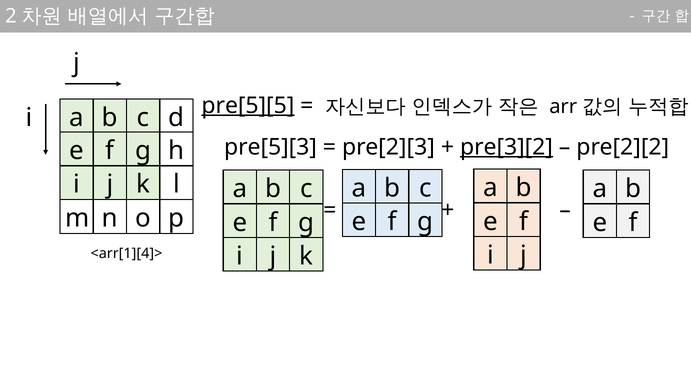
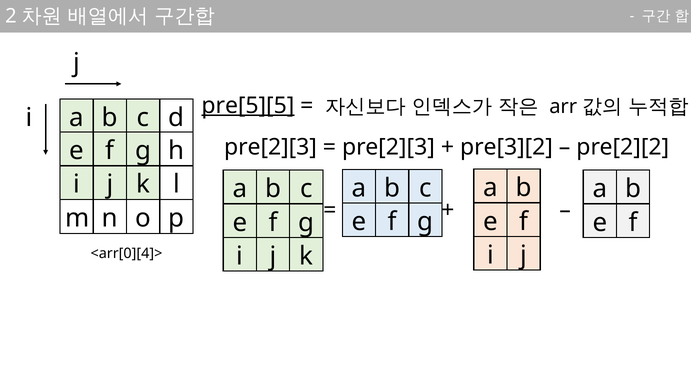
pre[5][3: pre[5][3 -> pre[2][3 (270, 147)
pre[3][2 underline: present -> none (506, 147)
<arr[1][4]>: <arr[1][4]> -> <arr[0][4]> (126, 253)
